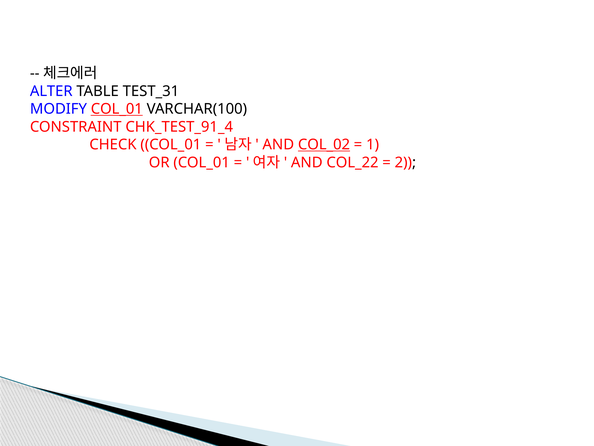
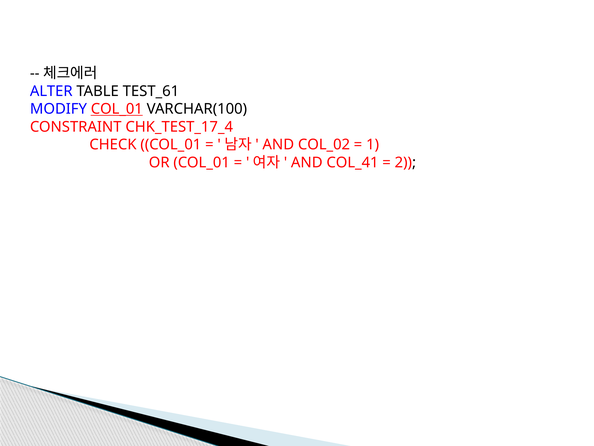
TEST_31: TEST_31 -> TEST_61 (151, 91)
CHK_TEST_91_4: CHK_TEST_91_4 -> CHK_TEST_17_4 (179, 127)
COL_02 underline: present -> none (324, 144)
COL_22: COL_22 -> COL_41 (353, 162)
